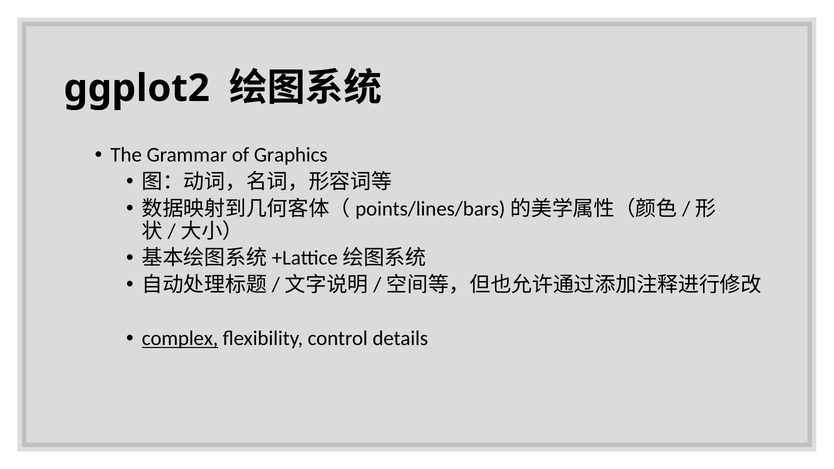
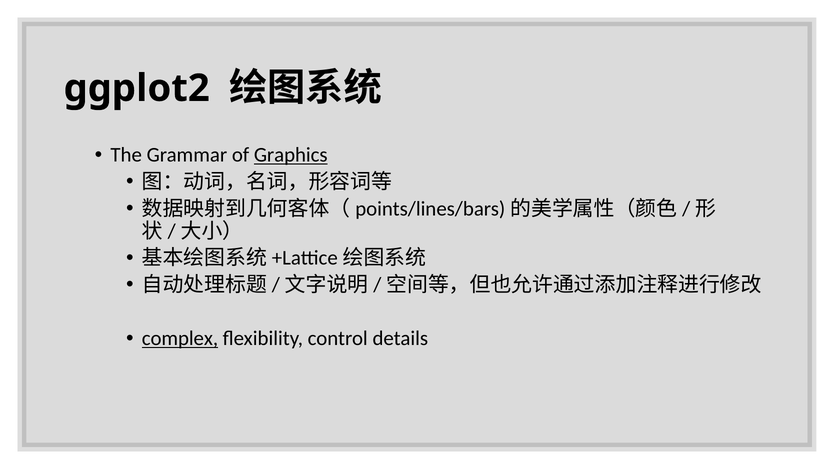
Graphics underline: none -> present (291, 155)
